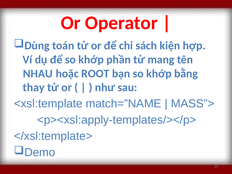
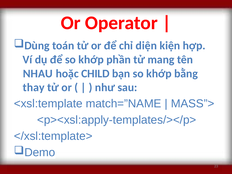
sách: sách -> diện (146, 46)
ROOT: ROOT -> CHILD (95, 74)
